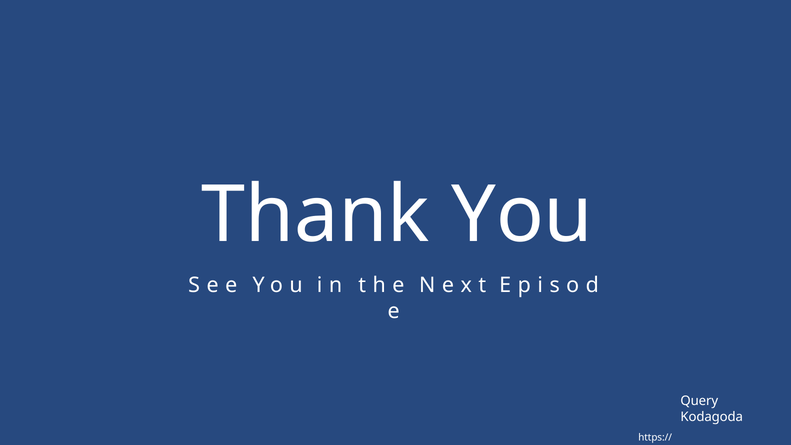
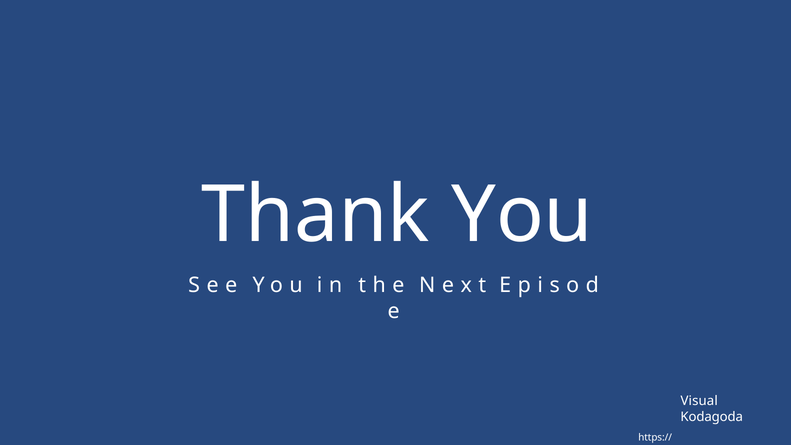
Query: Query -> Visual (699, 401)
